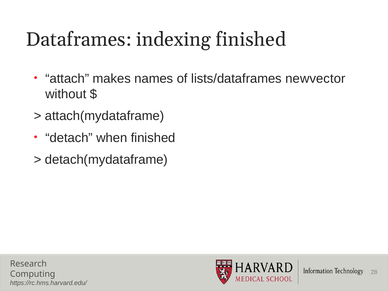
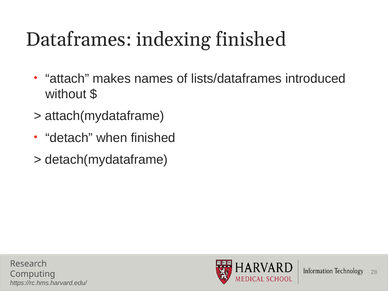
newvector: newvector -> introduced (315, 79)
